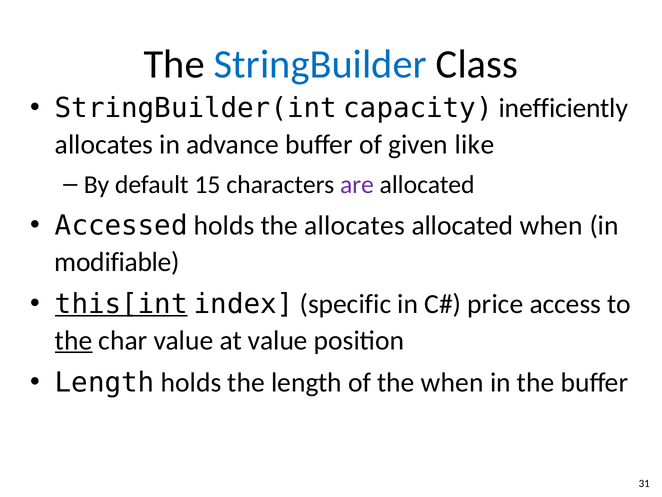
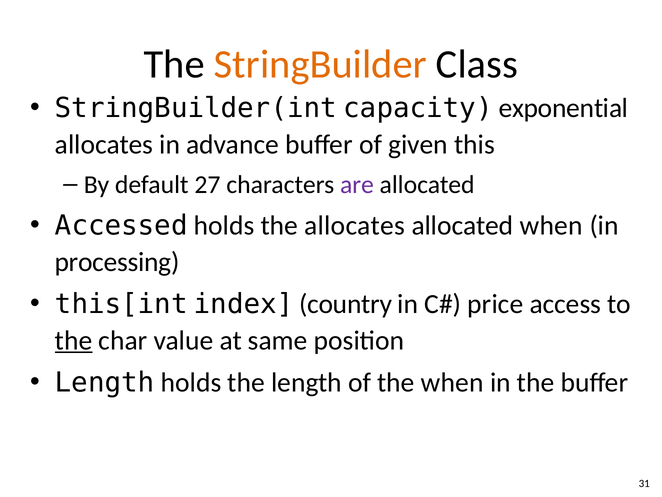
StringBuilder colour: blue -> orange (320, 64)
inefficiently: inefficiently -> exponential (563, 108)
like: like -> this (475, 144)
15: 15 -> 27 (207, 184)
modifiable: modifiable -> processing (117, 262)
this[int underline: present -> none (121, 304)
specific: specific -> country (346, 304)
at value: value -> same (278, 340)
